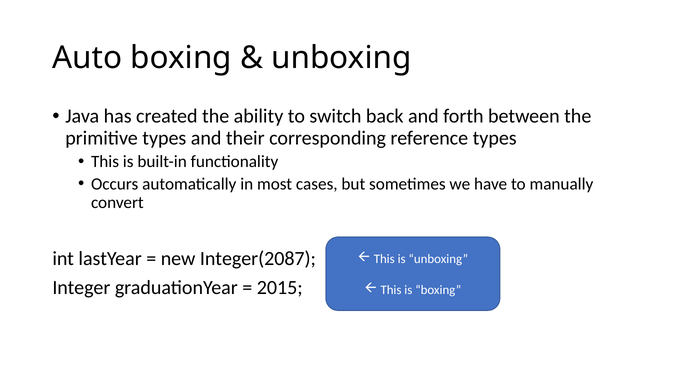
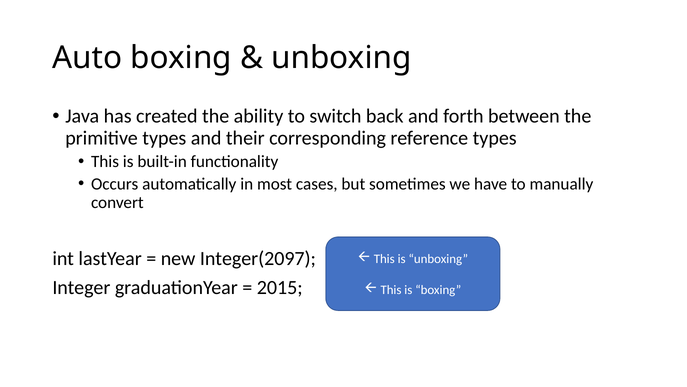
Integer(2087: Integer(2087 -> Integer(2097 (258, 258)
